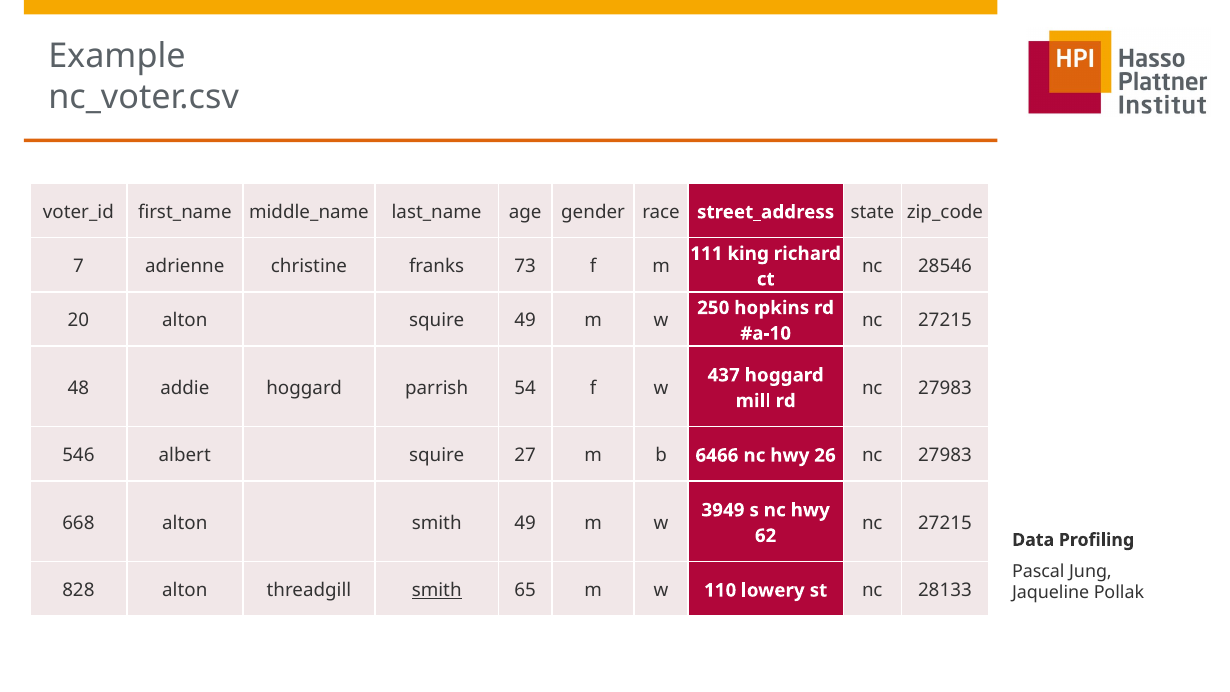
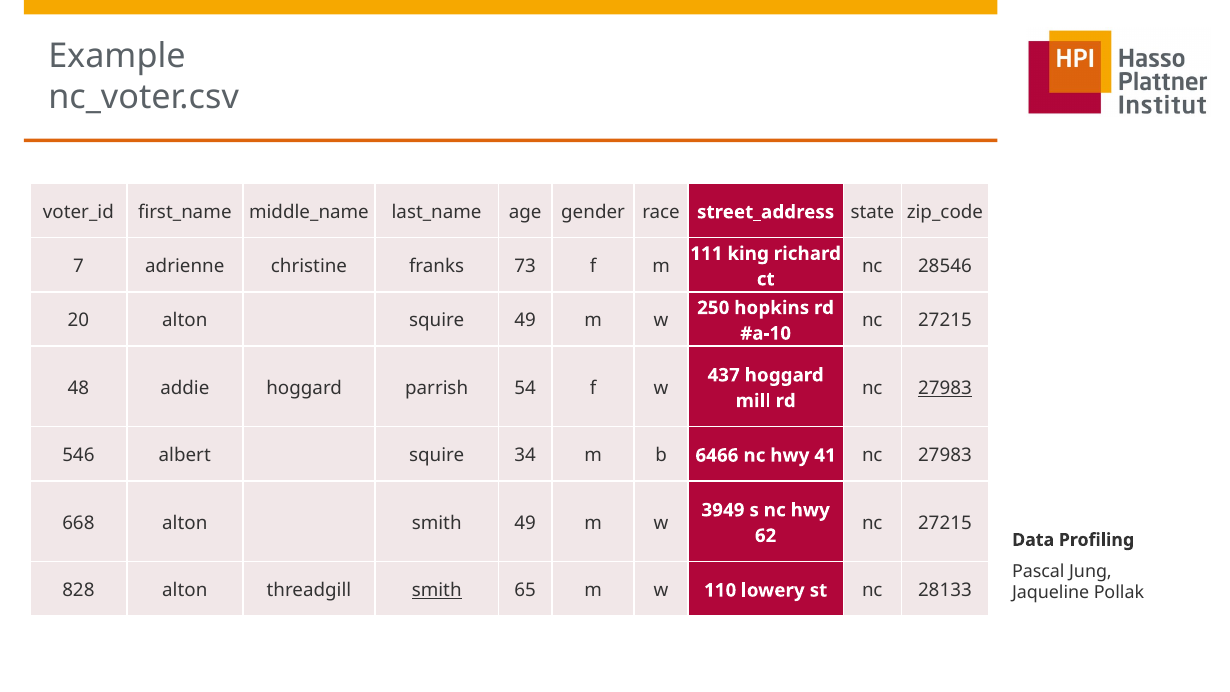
27983 underline: none -> present (945, 388)
27: 27 -> 34 (525, 455)
26: 26 -> 41 (825, 455)
